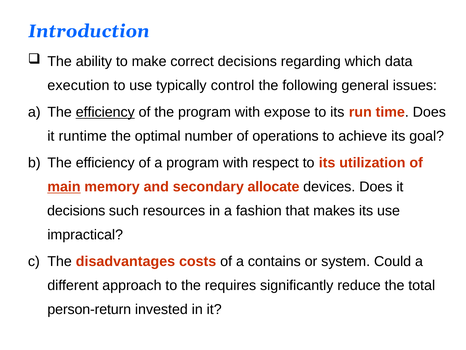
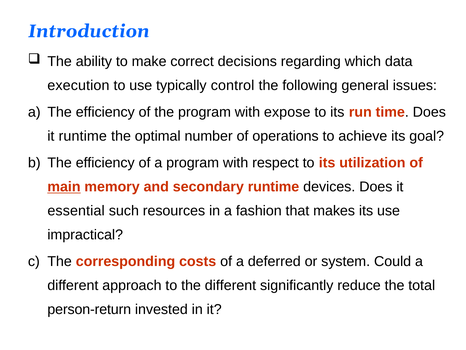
efficiency underline: present -> none (105, 112)
secondary allocate: allocate -> runtime (273, 187)
decisions: decisions -> essential (76, 211)
disadvantages: disadvantages -> corresponding (125, 261)
contains: contains -> deferred (274, 261)
the requires: requires -> different (231, 285)
